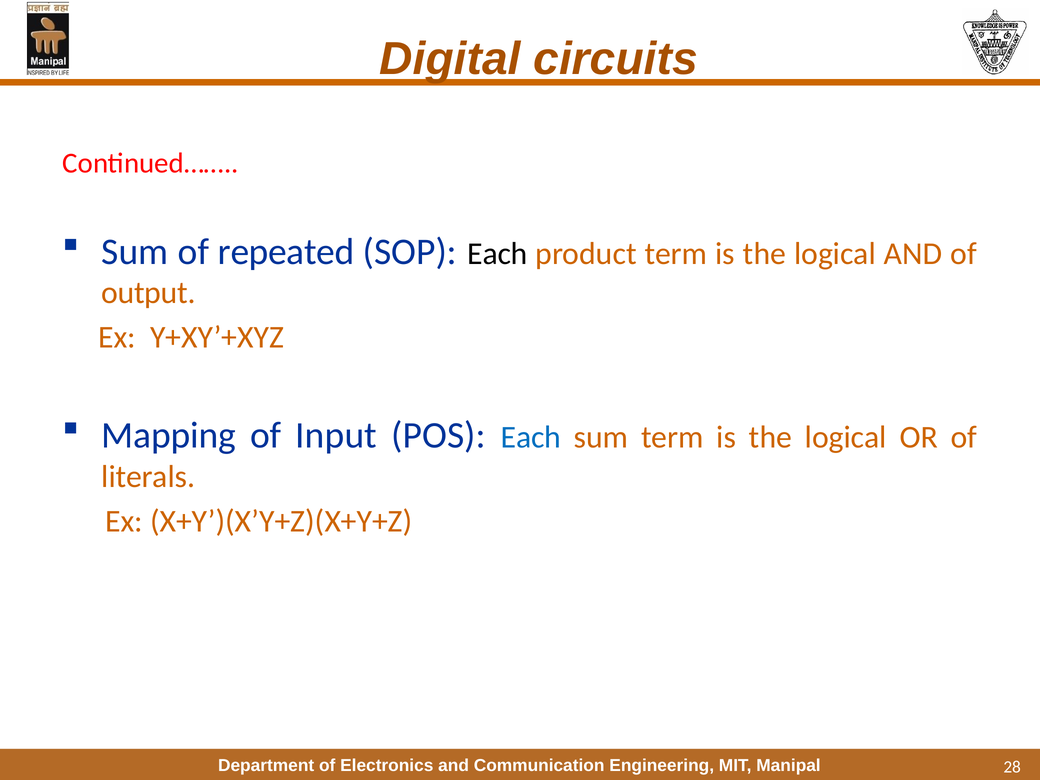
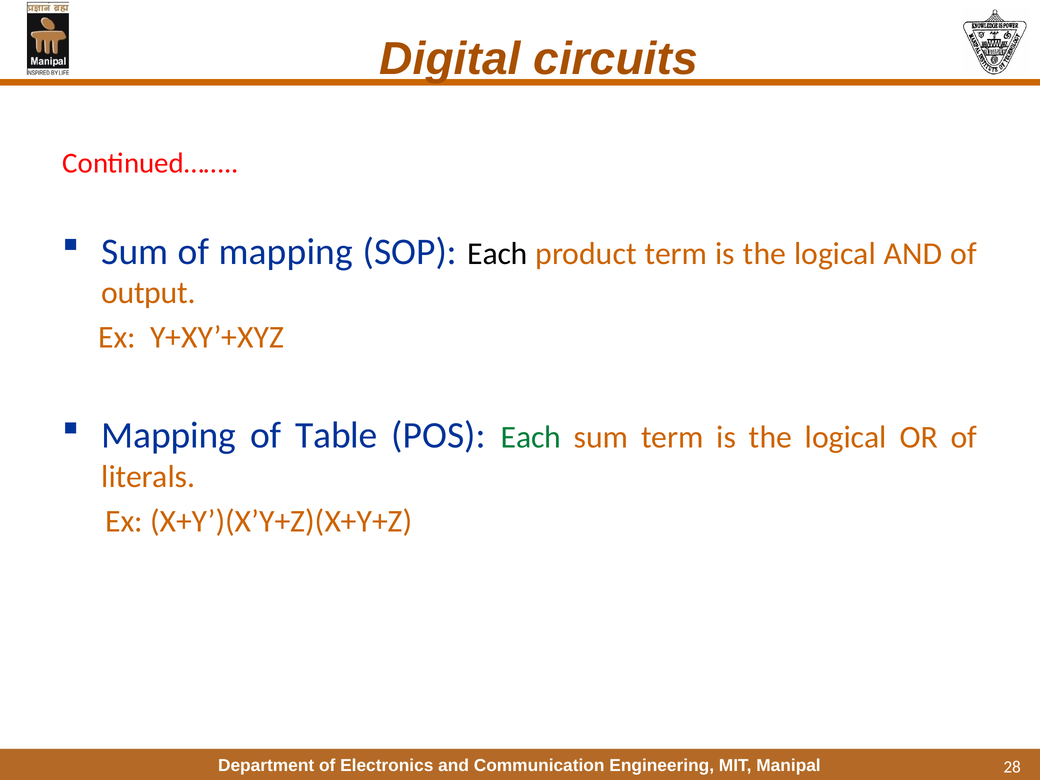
of repeated: repeated -> mapping (286, 252)
Input: Input -> Table (336, 436)
Each colour: blue -> green (531, 437)
